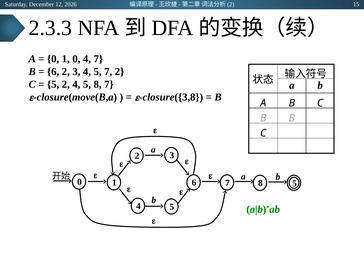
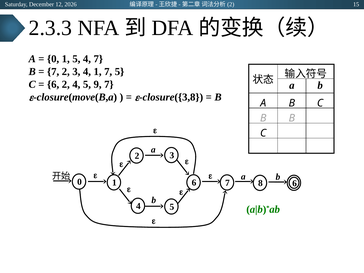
1 0: 0 -> 5 (76, 59)
6: 6 -> 7 (53, 72)
5: 5 -> 1 (98, 72)
7 2: 2 -> 5 (120, 72)
5: 5 -> 6 (53, 84)
5 8: 8 -> 9 (98, 84)
1 5: 5 -> 6 (295, 183)
